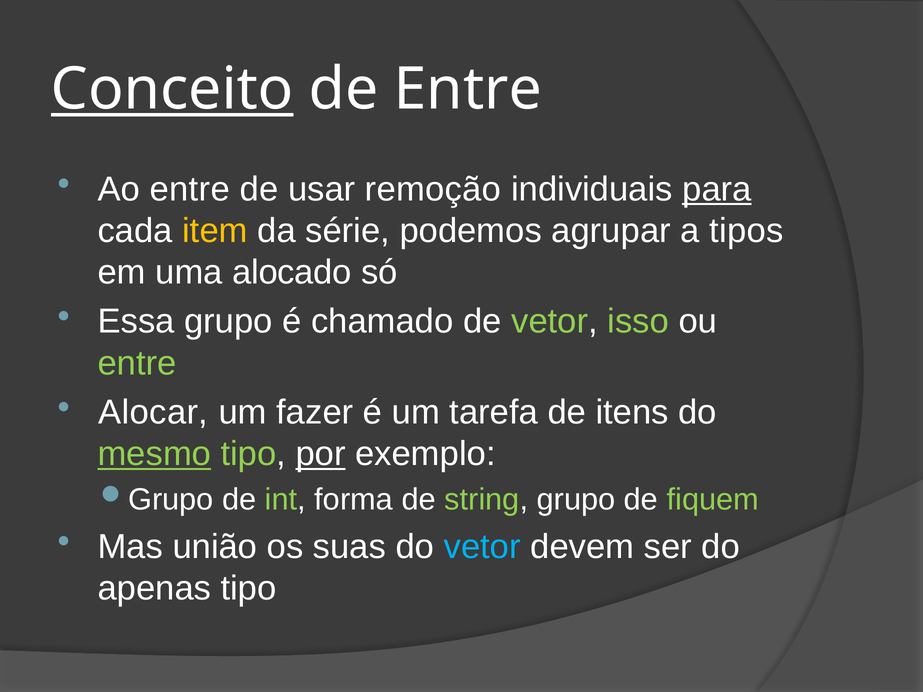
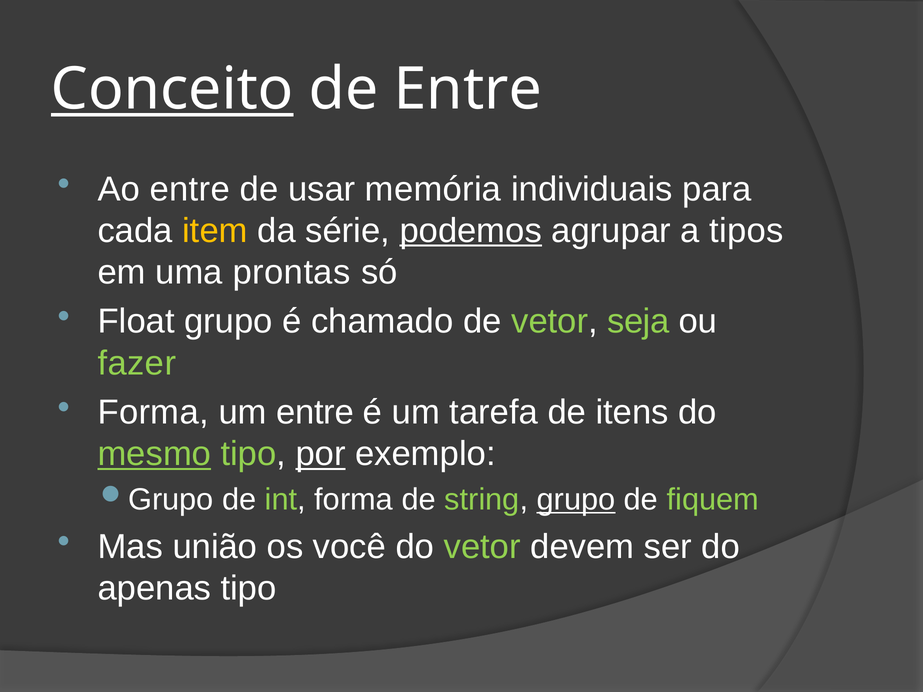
remoção: remoção -> memória (433, 189)
para underline: present -> none (717, 189)
podemos underline: none -> present (471, 231)
alocado: alocado -> prontas (292, 272)
Essa: Essa -> Float (136, 322)
isso: isso -> seja (638, 322)
entre: entre -> fazer (137, 363)
Alocar: Alocar -> Forma (153, 413)
um fazer: fazer -> entre (315, 413)
grupo underline: none -> present (576, 500)
suas: suas -> você (349, 547)
vetor colour: light blue -> light green (482, 547)
